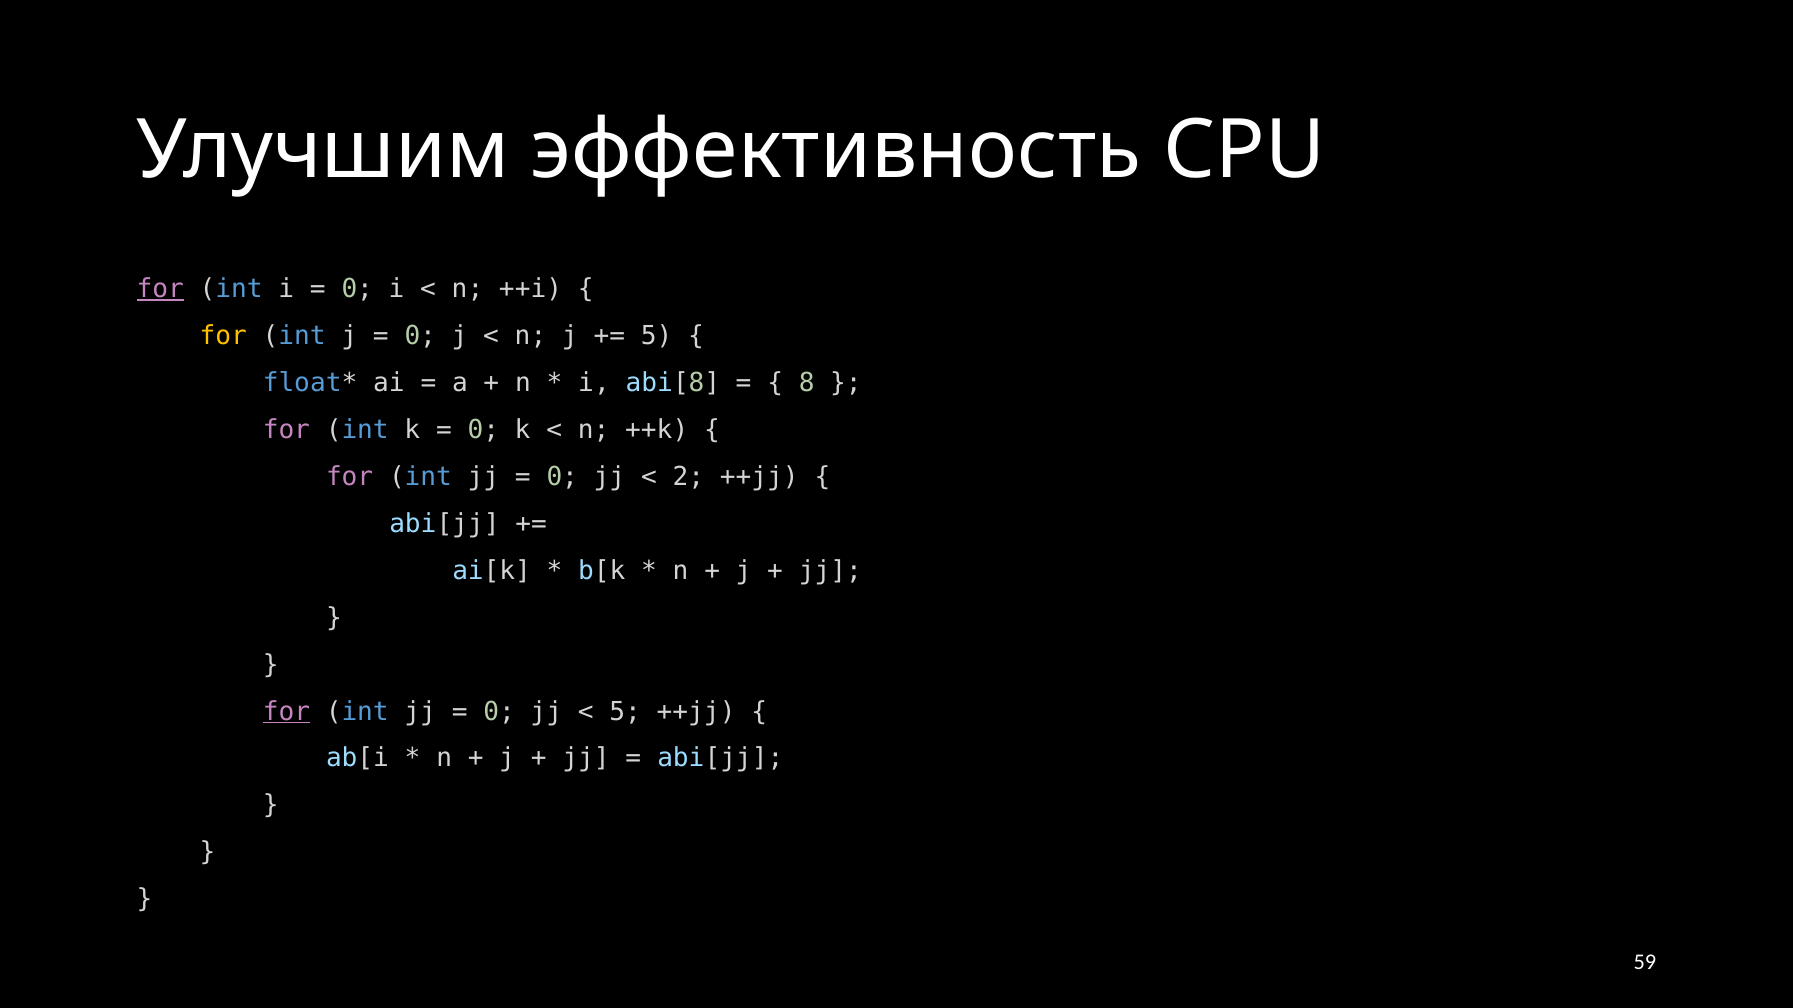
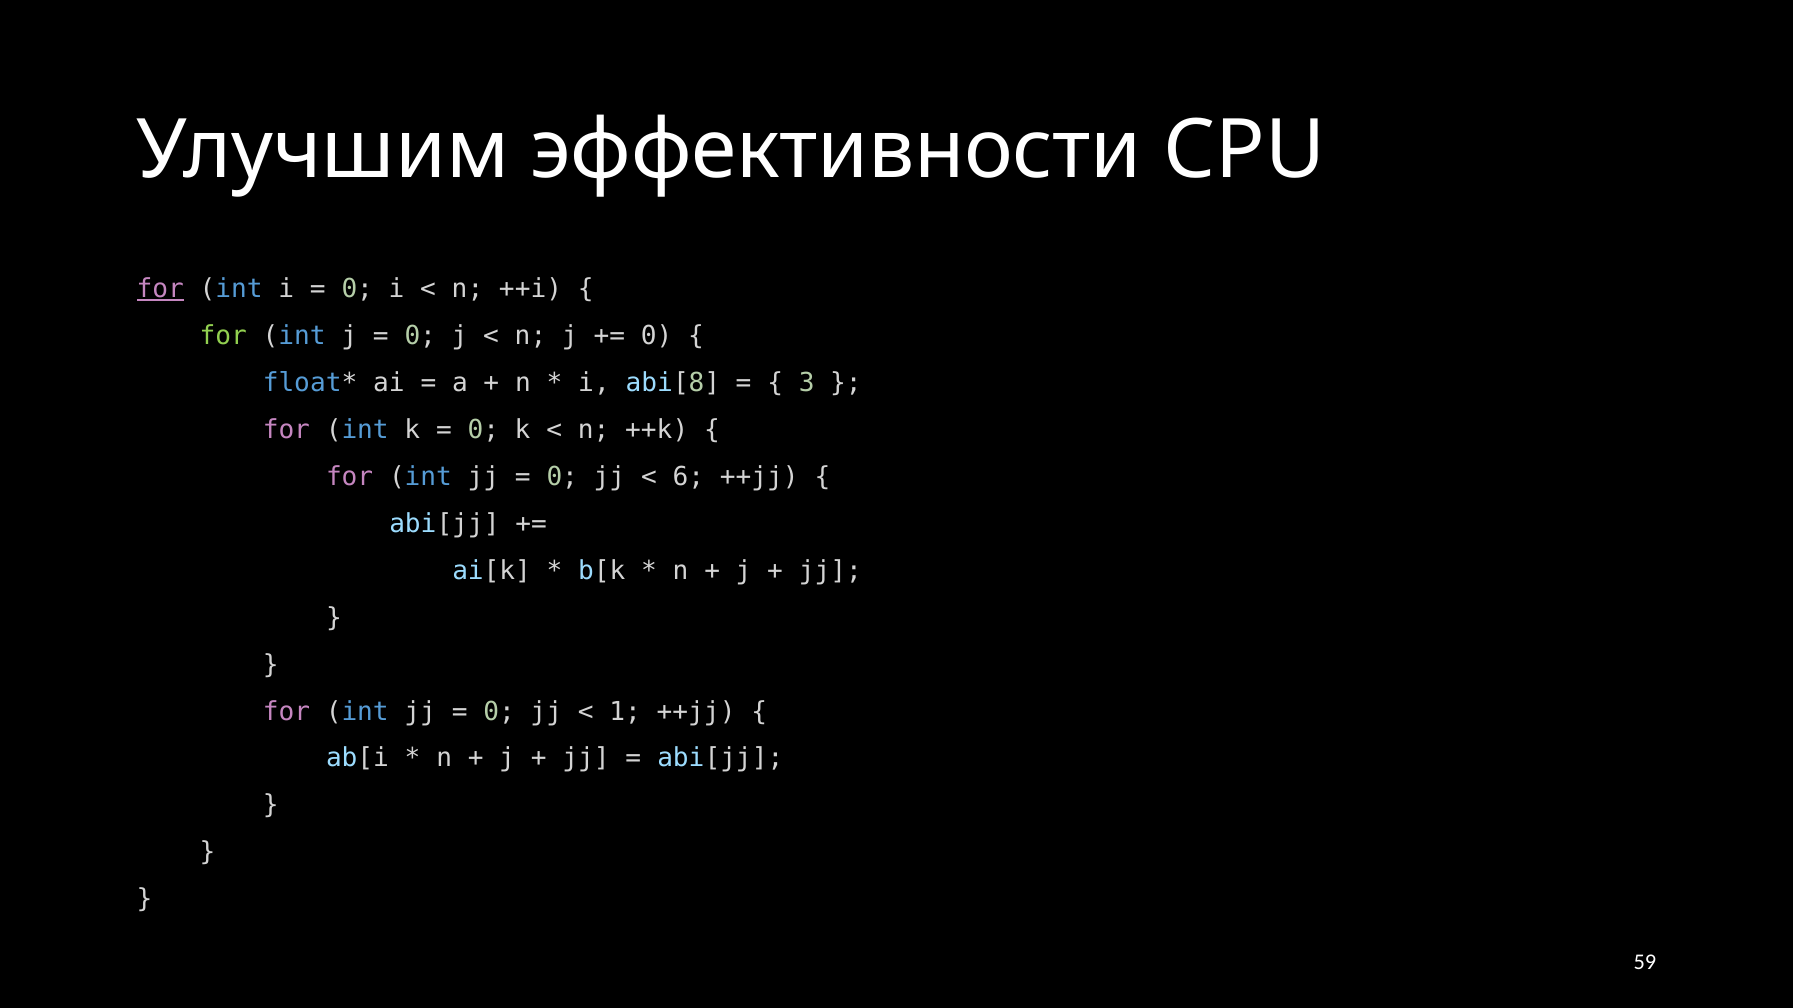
эффективность: эффективность -> эффективности (836, 151)
for colour: yellow -> light green (223, 336)
5: 5 -> 0 (657, 336)
8: 8 -> 3 (807, 383)
2: 2 -> 6 (688, 477)
for underline: present -> none (286, 712)
5: 5 -> 1 (625, 712)
